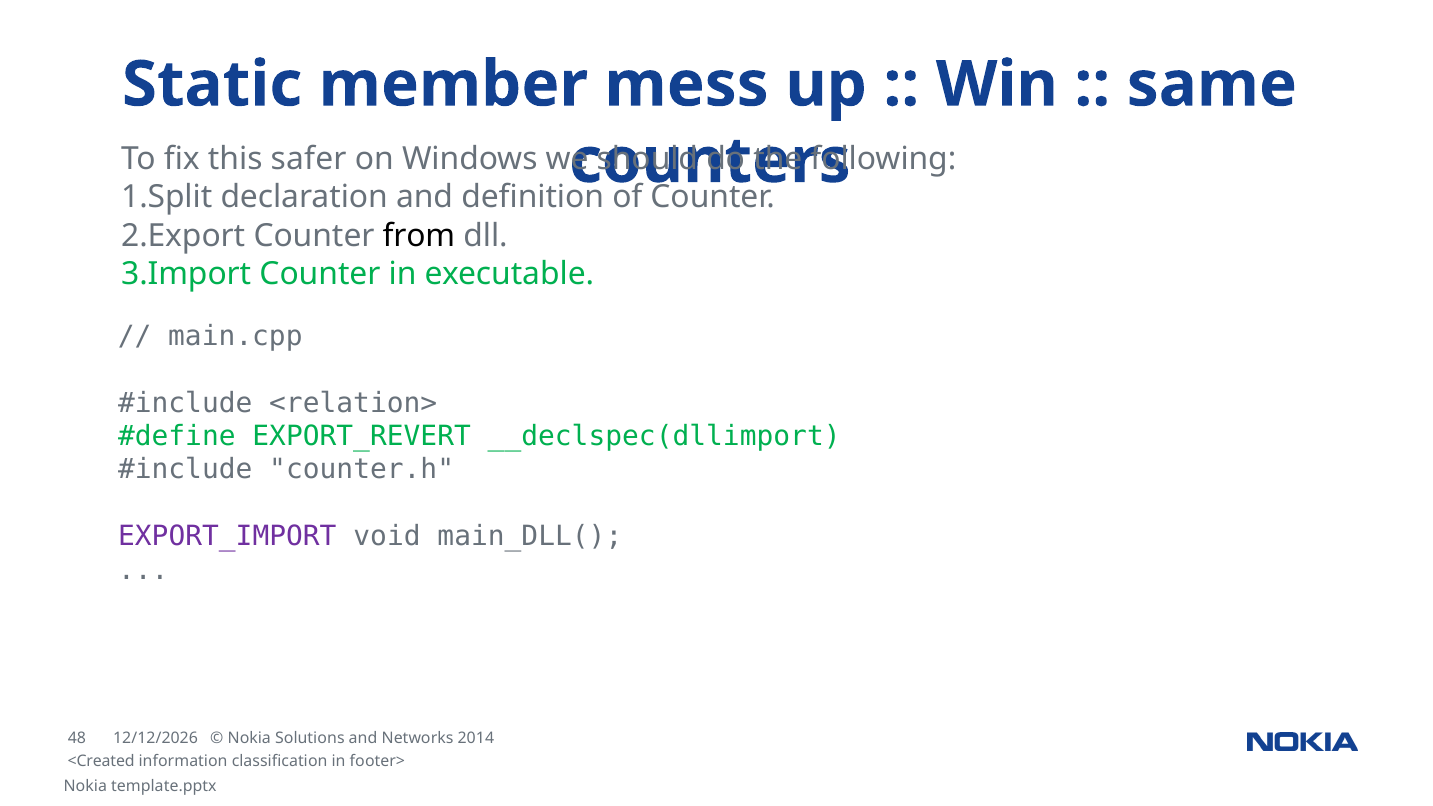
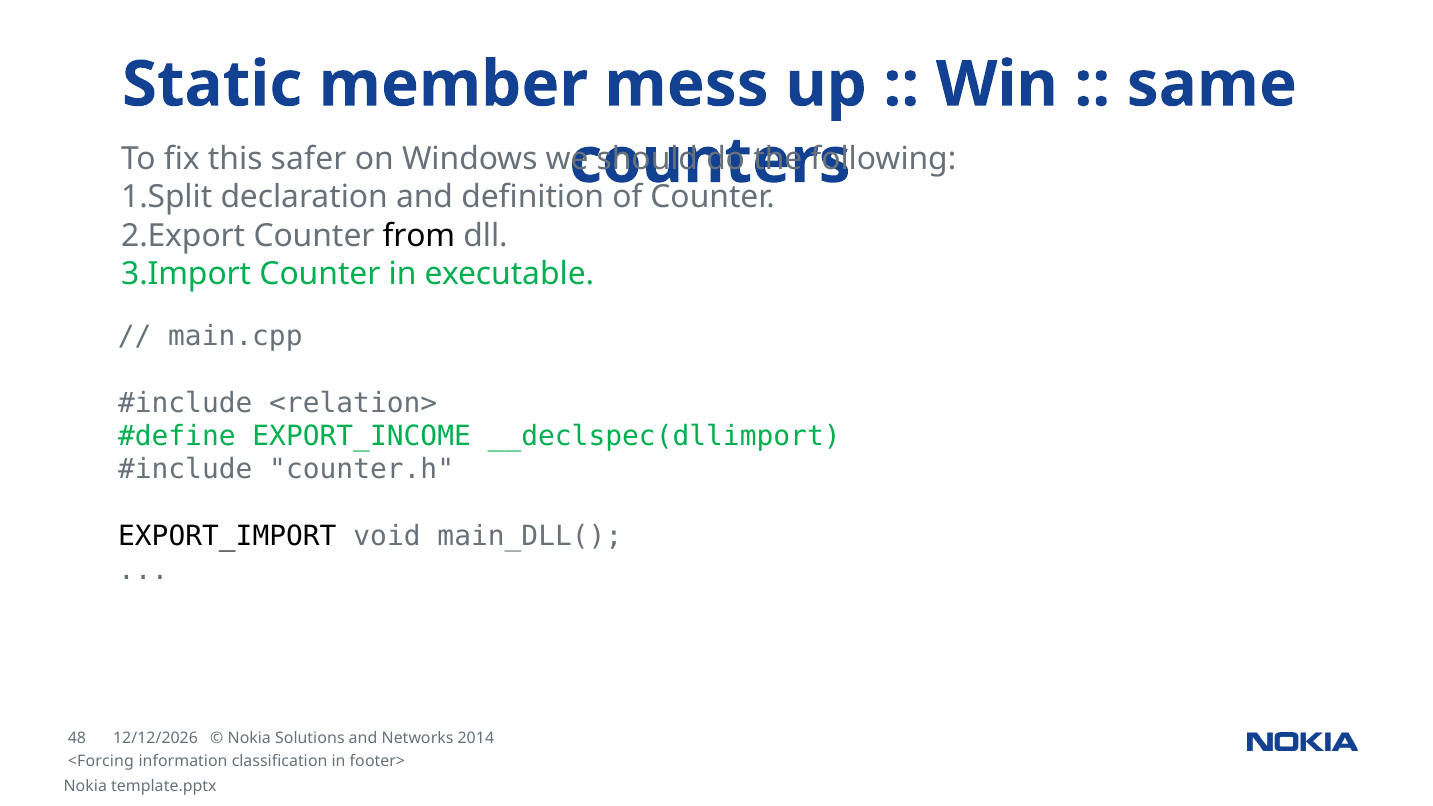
EXPORT_REVERT: EXPORT_REVERT -> EXPORT_INCOME (362, 436)
EXPORT_IMPORT colour: purple -> black (227, 537)
<Created: <Created -> <Forcing (101, 761)
